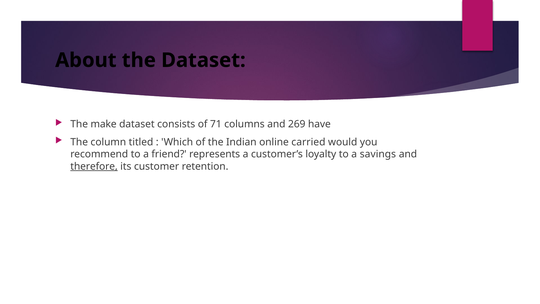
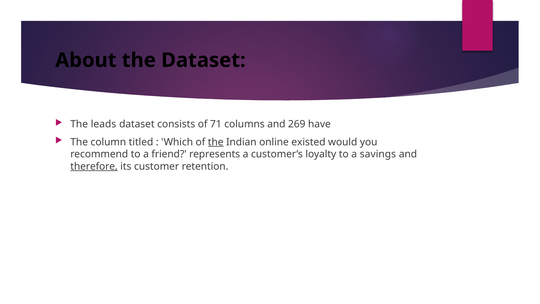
make: make -> leads (103, 124)
the underline: none -> present (216, 142)
carried: carried -> existed (308, 142)
